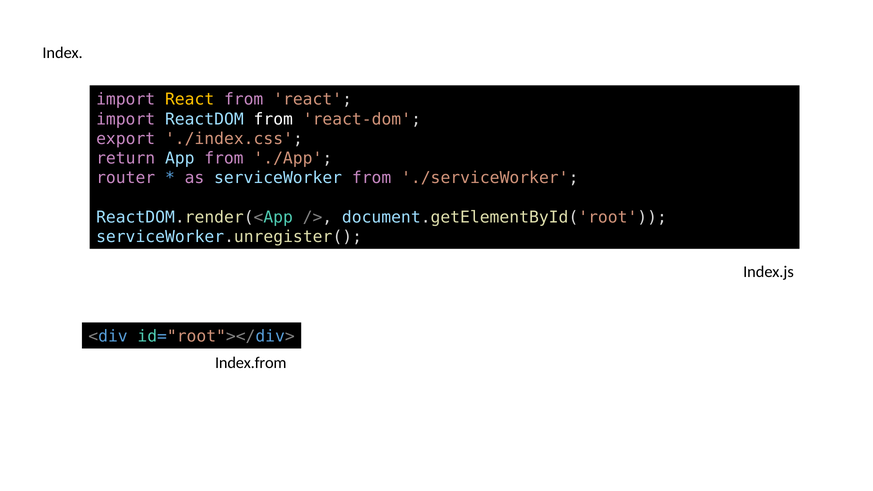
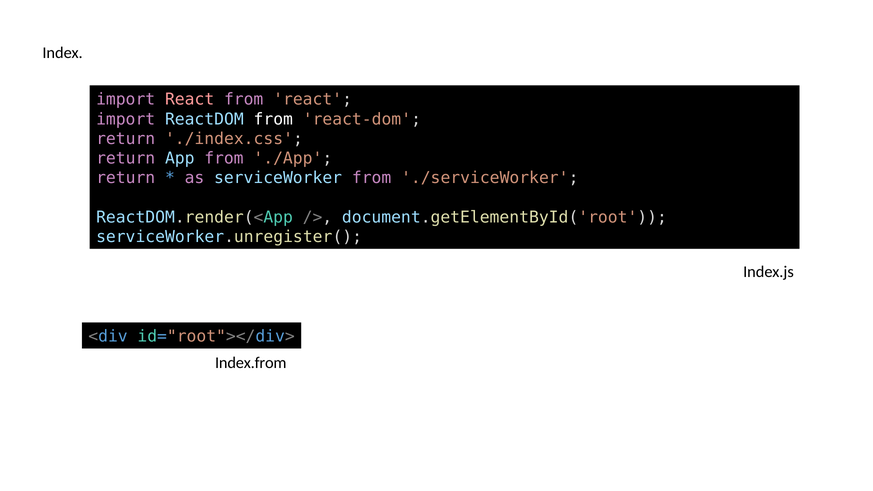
React colour: yellow -> pink (190, 100)
export: export -> return (126, 139)
router: router -> return (126, 178)
